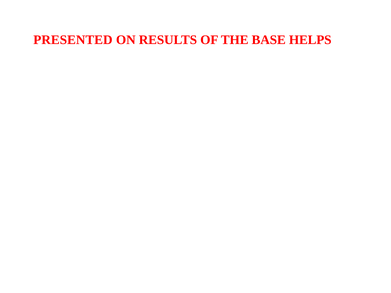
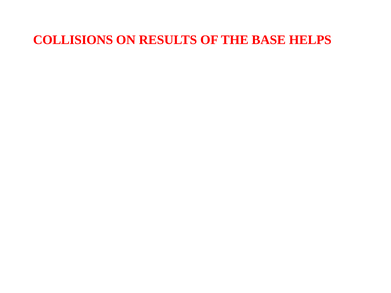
PRESENTED: PRESENTED -> COLLISIONS (73, 40)
